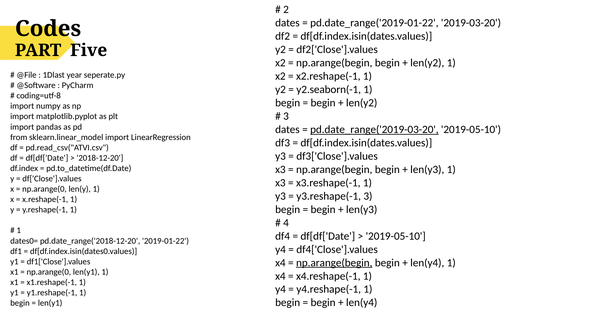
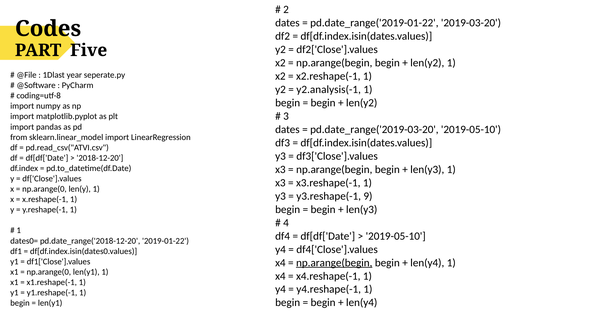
y2.seaborn(-1: y2.seaborn(-1 -> y2.analysis(-1 (329, 90)
pd.date_range('2019-03-20 underline: present -> none (374, 129)
y3.reshape(-1 3: 3 -> 9 (368, 196)
